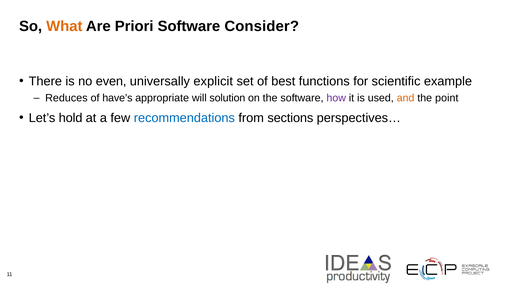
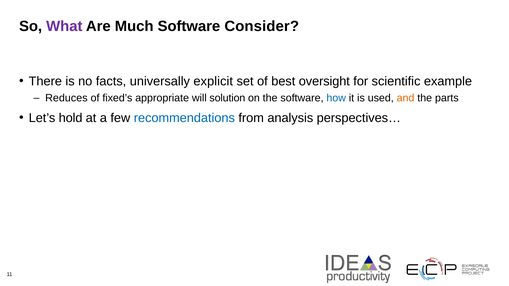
What colour: orange -> purple (64, 26)
Priori: Priori -> Much (134, 26)
even: even -> facts (111, 81)
functions: functions -> oversight (324, 81)
have’s: have’s -> fixed’s (117, 98)
how colour: purple -> blue (336, 98)
point: point -> parts (447, 98)
sections: sections -> analysis (290, 118)
